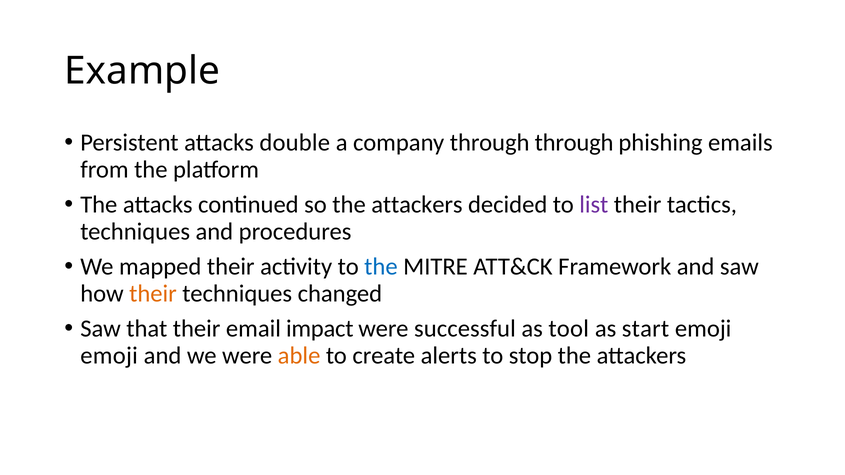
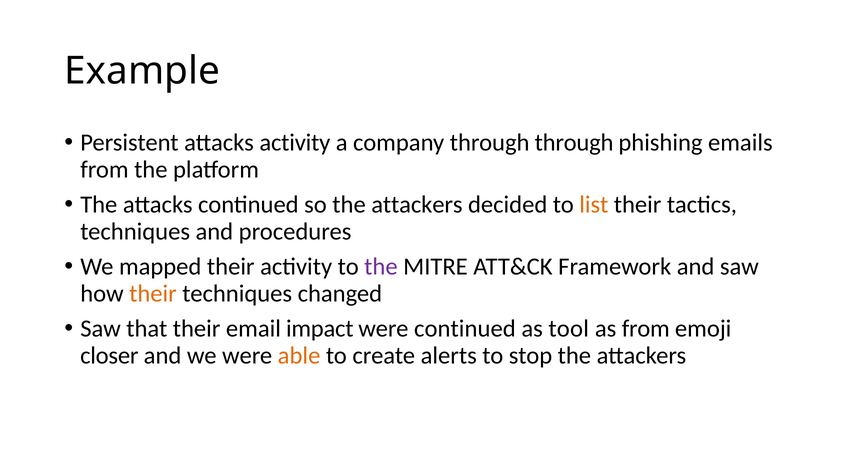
attacks double: double -> activity (295, 143)
list colour: purple -> orange (594, 205)
the colour: blue -> purple (381, 267)
were successful: successful -> continued (465, 329)
as start: start -> from (646, 329)
emoji: emoji -> closer (109, 356)
